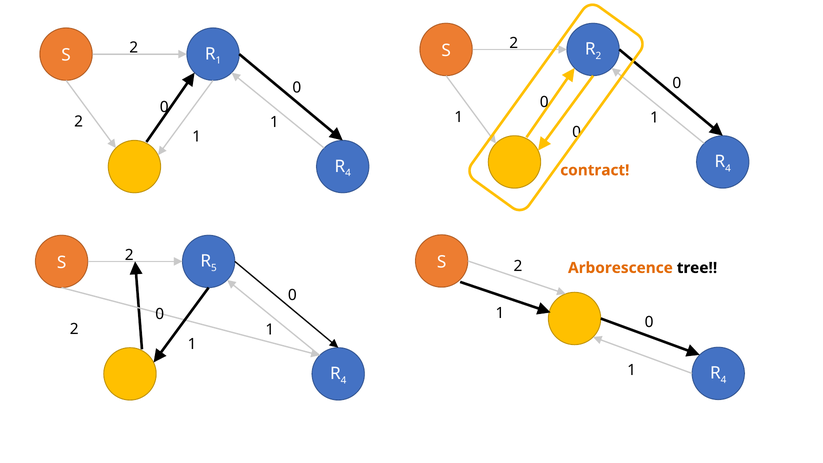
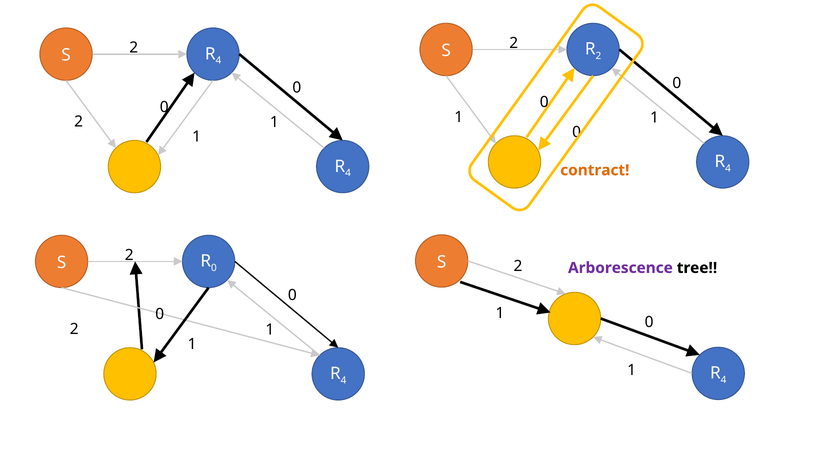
1: 1 -> 4 (218, 61)
5: 5 -> 0 (214, 268)
Arborescence colour: orange -> purple (620, 268)
